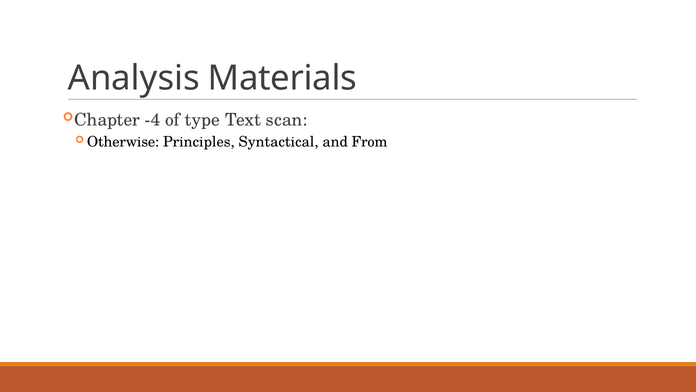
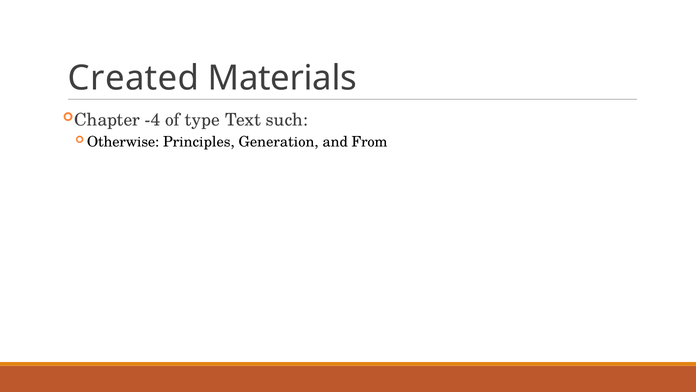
Analysis: Analysis -> Created (134, 78)
scan: scan -> such (287, 120)
Syntactical: Syntactical -> Generation (279, 142)
